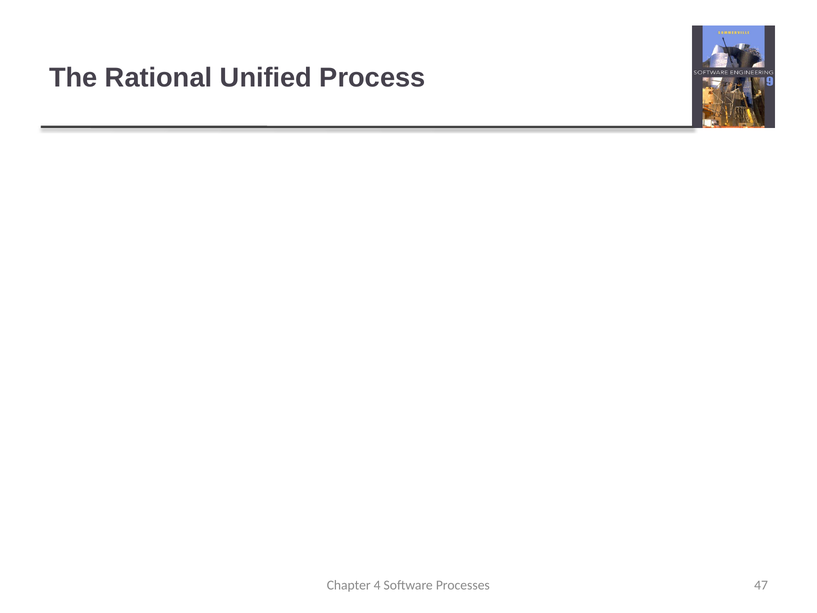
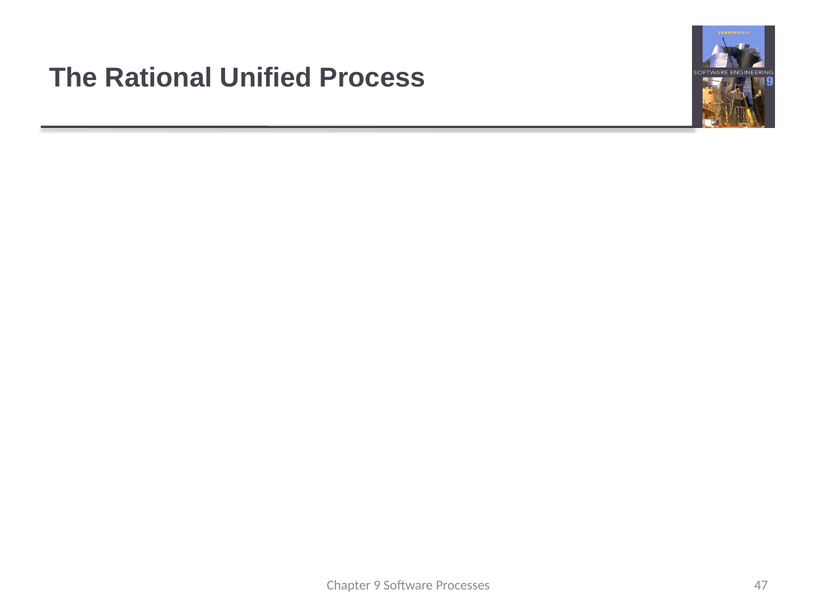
4: 4 -> 9 (377, 585)
